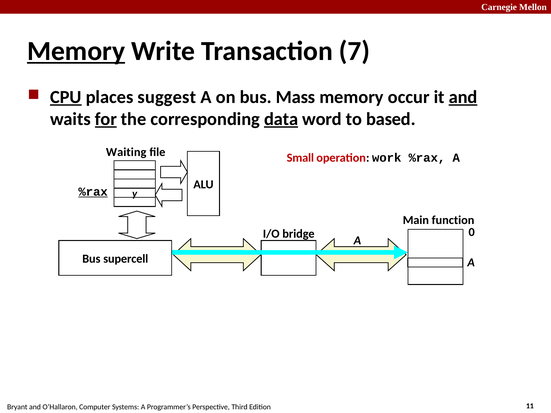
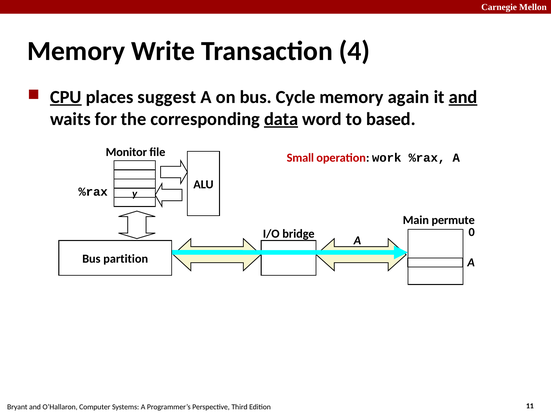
Memory underline: present -> none (76, 51)
7: 7 -> 4 (354, 51)
Mass: Mass -> Cycle (296, 97)
occur: occur -> again (409, 97)
for underline: present -> none (106, 119)
Waiting: Waiting -> Monitor (126, 152)
%rax underline: present -> none (93, 192)
function: function -> permute (453, 220)
supercell: supercell -> partition (126, 259)
